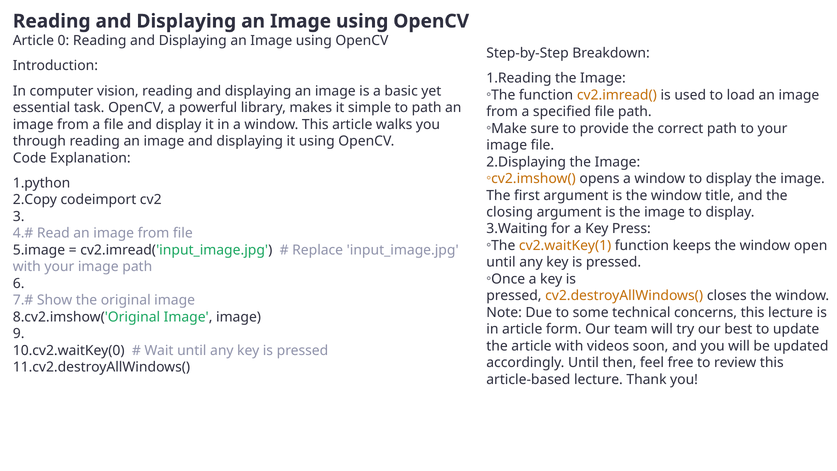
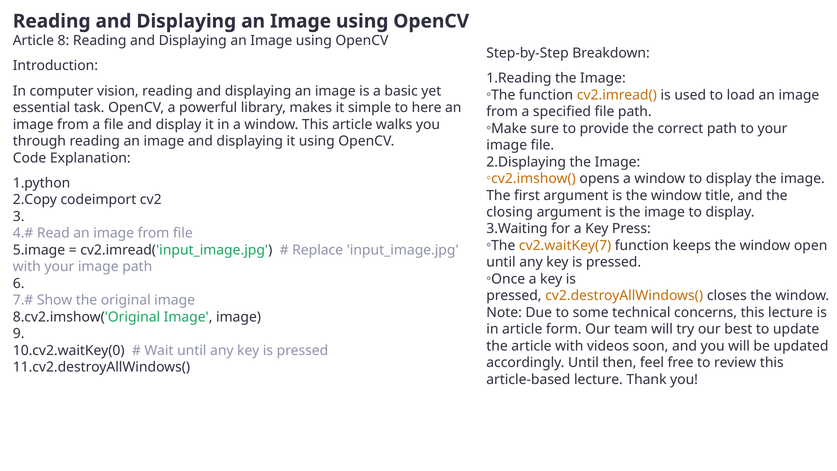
0: 0 -> 8 (63, 41)
to path: path -> here (427, 108)
cv2.waitKey(1: cv2.waitKey(1 -> cv2.waitKey(7 (565, 246)
